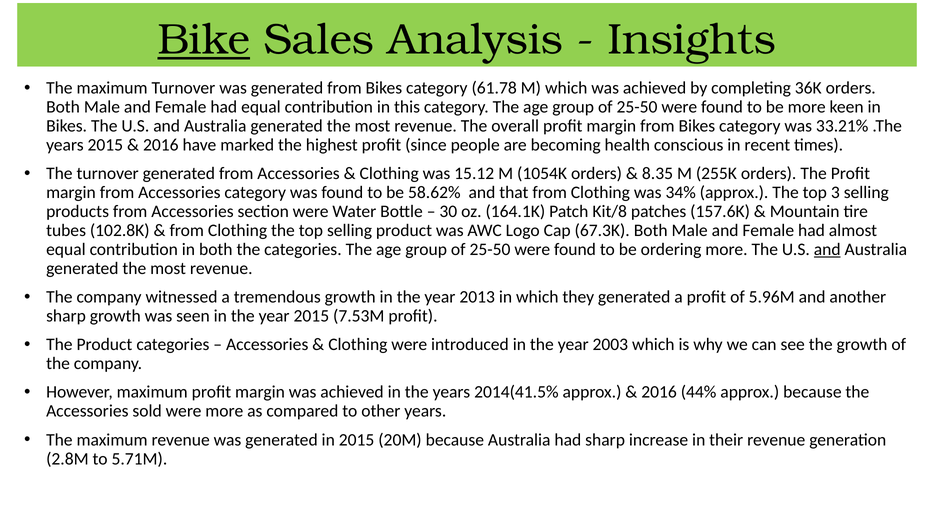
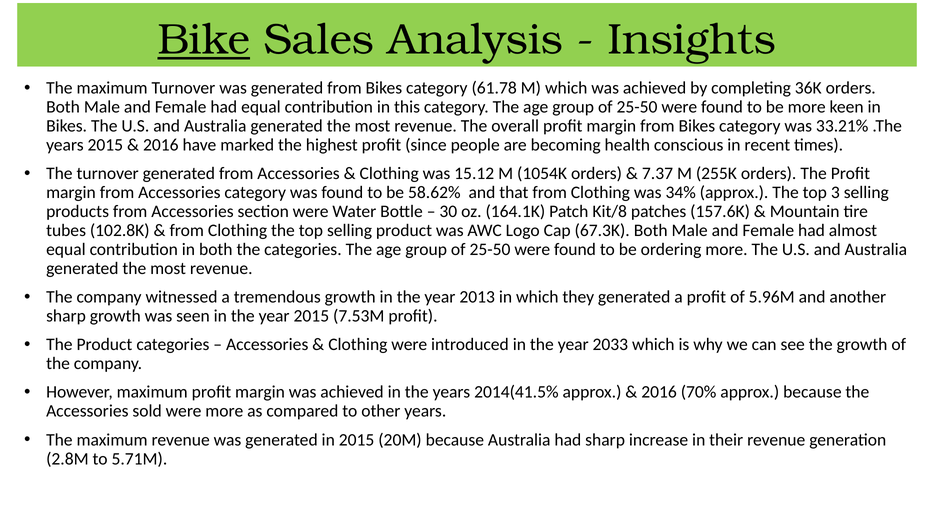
8.35: 8.35 -> 7.37 (658, 174)
and underline: present -> none (827, 250)
2003: 2003 -> 2033 (610, 345)
44%: 44% -> 70% (699, 393)
